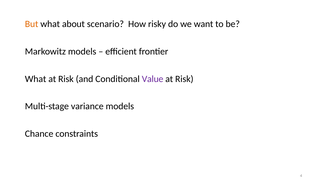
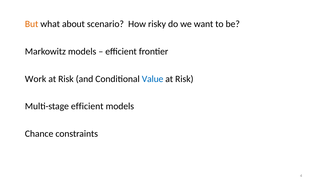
What: What -> Work (36, 79)
Value colour: purple -> blue (153, 79)
Multi-stage variance: variance -> efficient (87, 106)
